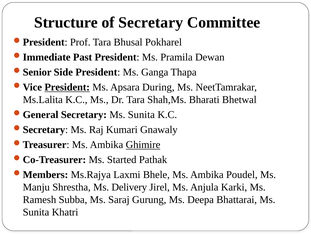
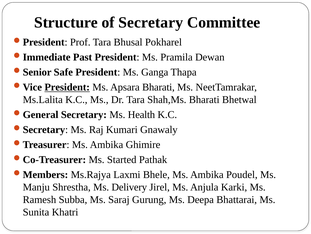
Side: Side -> Safe (63, 72)
Apsara During: During -> Bharati (158, 87)
Secretary Ms Sunita: Sunita -> Health (141, 114)
Ghimire underline: present -> none (143, 144)
